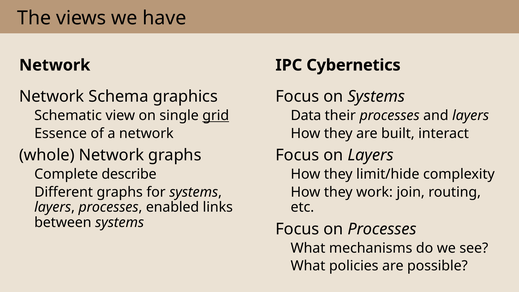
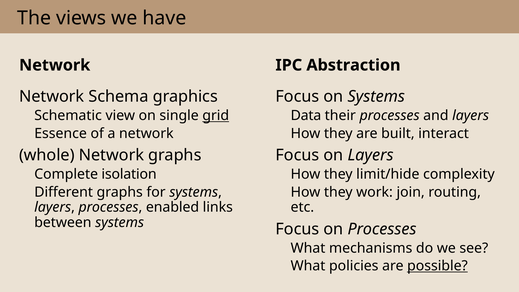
Cybernetics: Cybernetics -> Abstraction (353, 65)
describe: describe -> isolation (129, 174)
possible underline: none -> present (437, 266)
